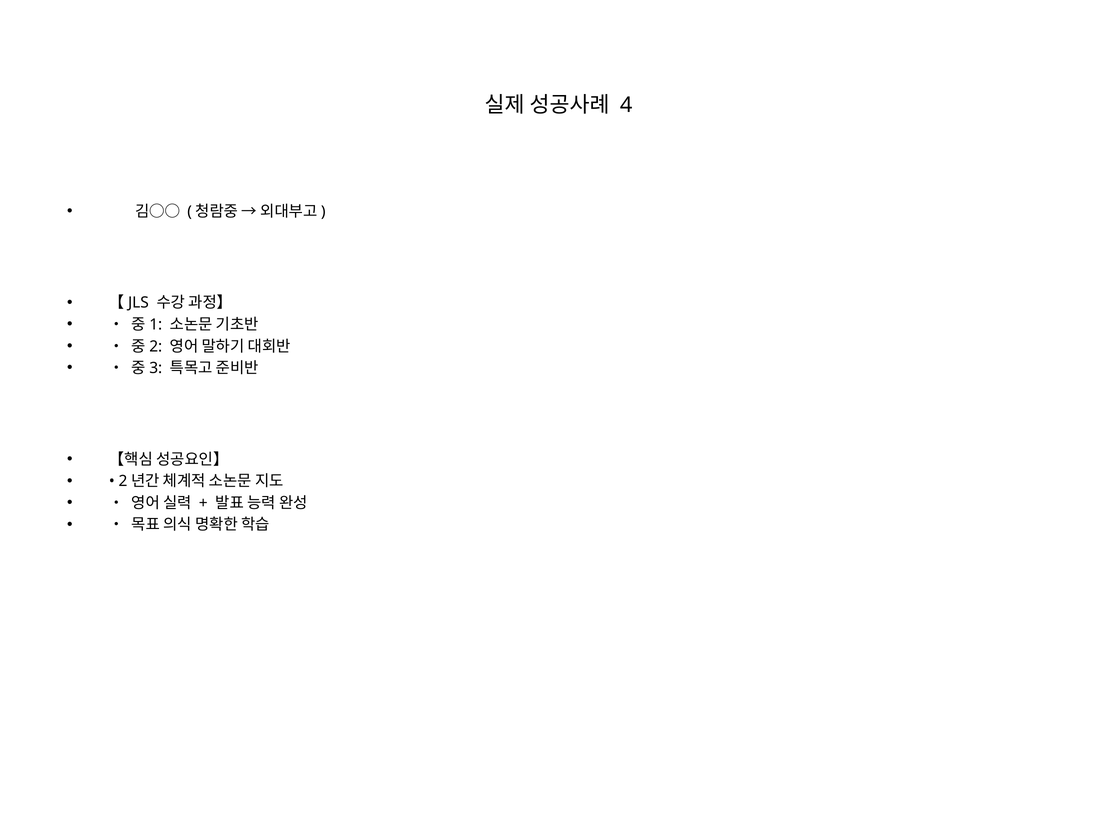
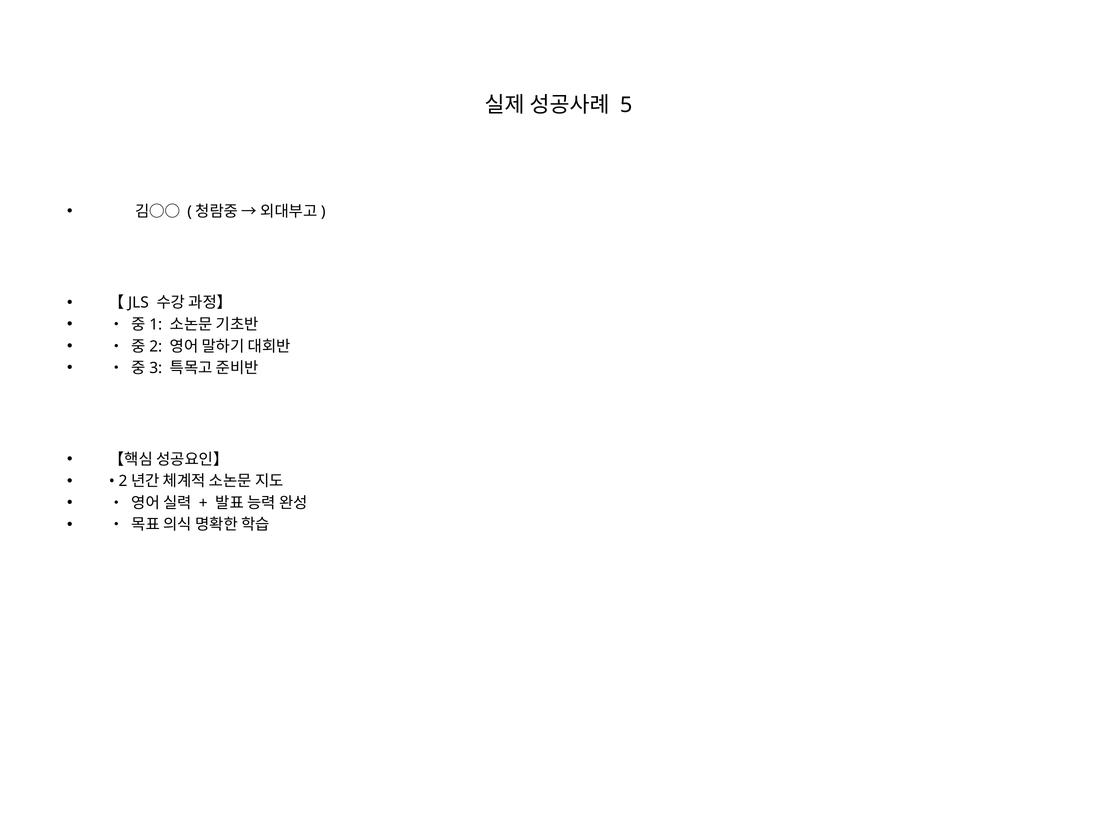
4: 4 -> 5 (626, 105)
